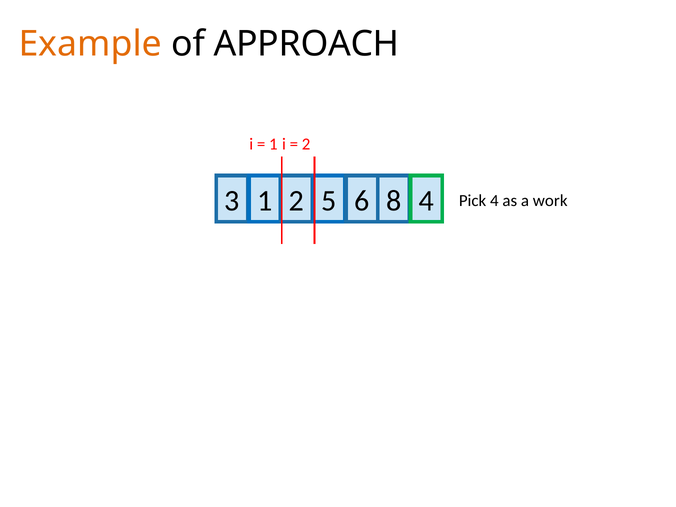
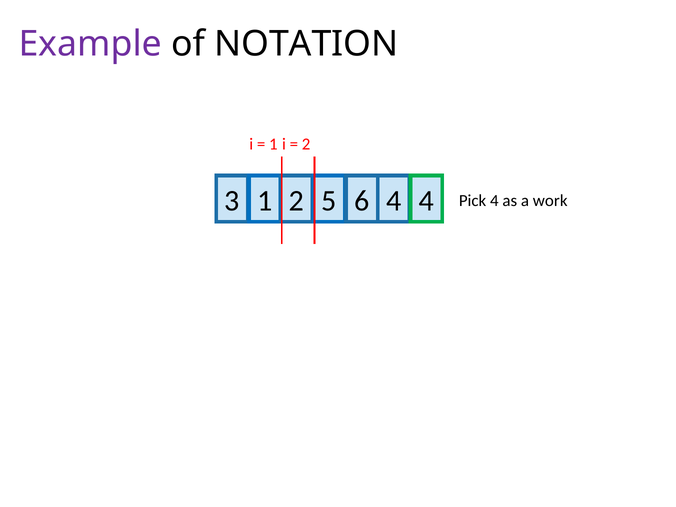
Example colour: orange -> purple (90, 44)
APPROACH: APPROACH -> NOTATION (306, 44)
6 8: 8 -> 4 (394, 201)
